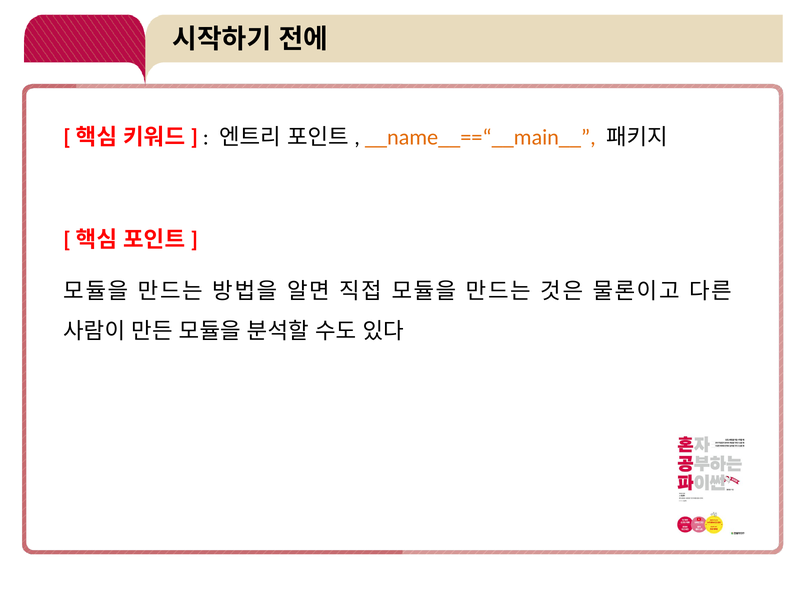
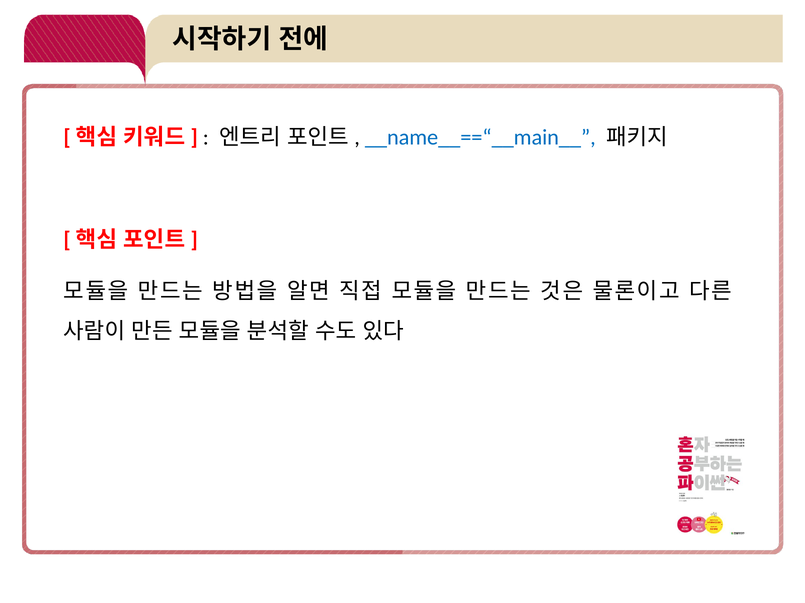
__name__==“__main__ colour: orange -> blue (480, 137)
